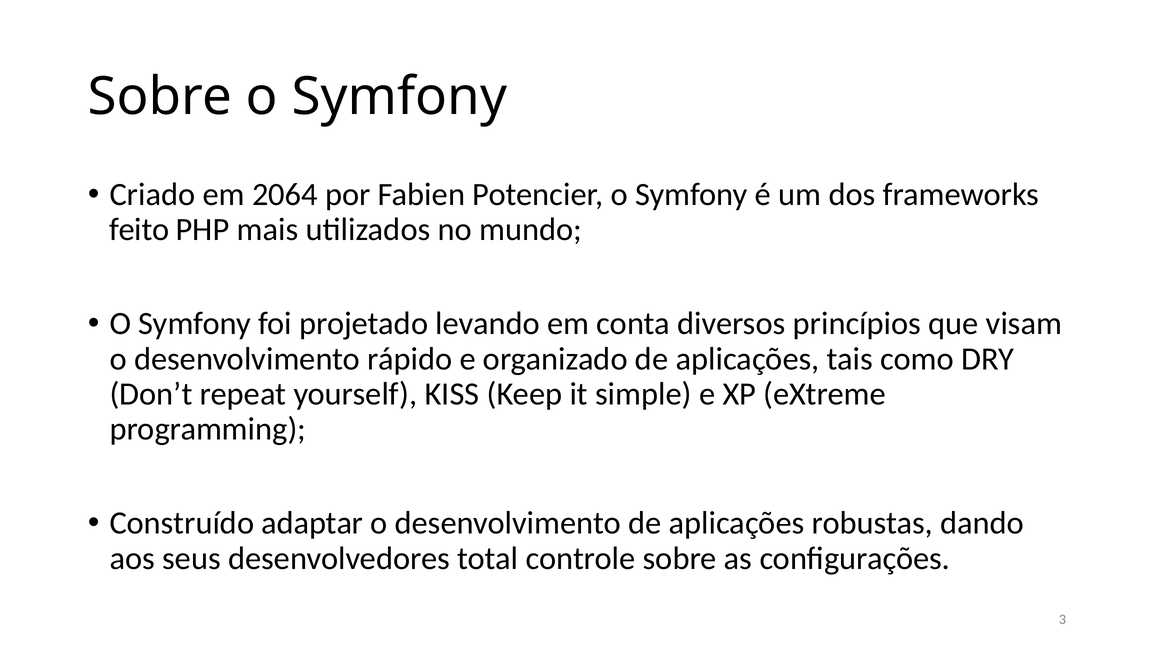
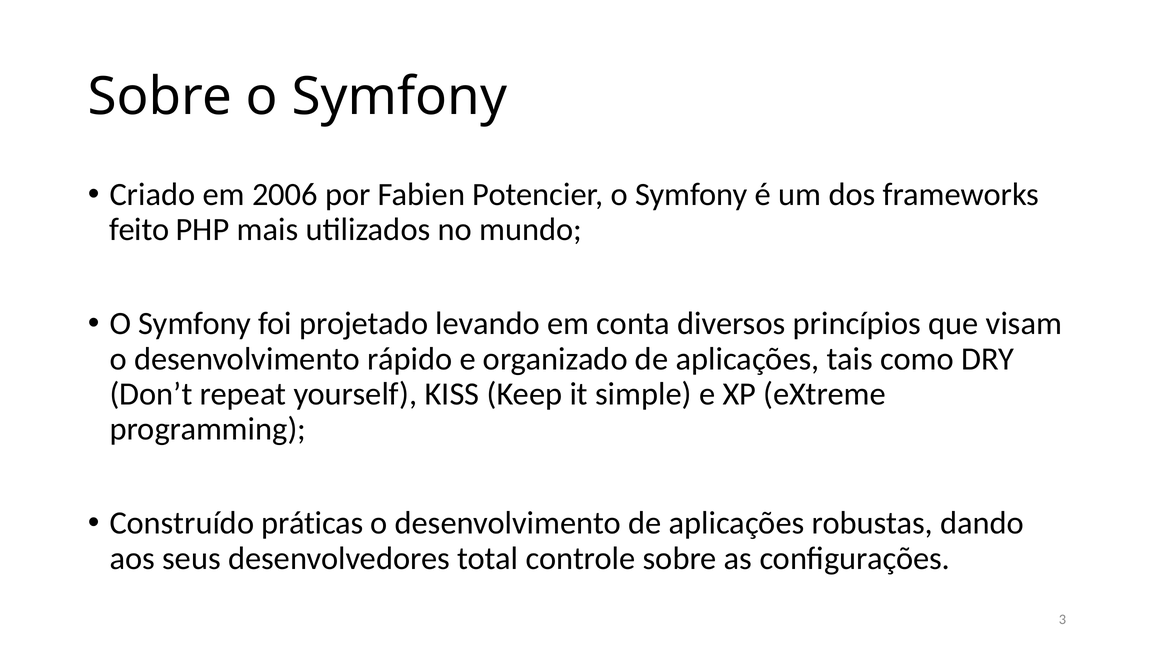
2064: 2064 -> 2006 (285, 194)
adaptar: adaptar -> práticas (312, 523)
